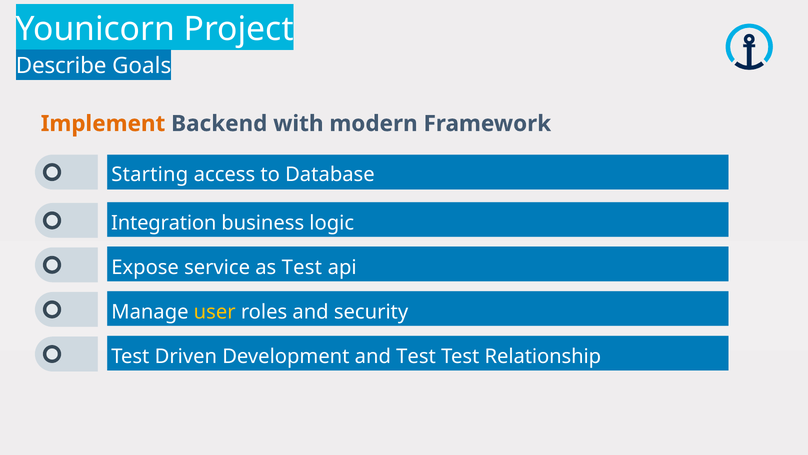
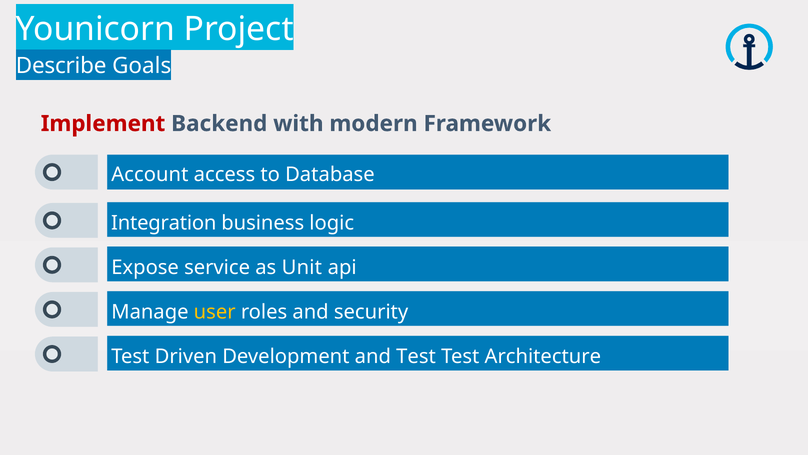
Implement colour: orange -> red (103, 124)
Starting: Starting -> Account (150, 174)
as Test: Test -> Unit (302, 267)
Relationship: Relationship -> Architecture (543, 356)
